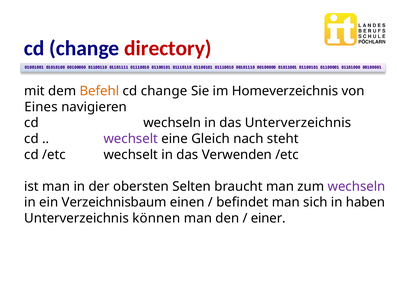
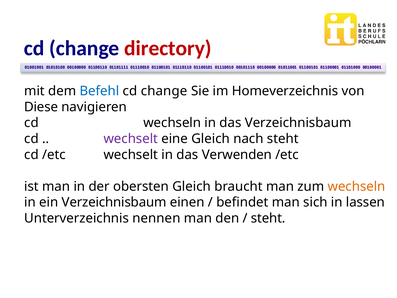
Befehl colour: orange -> blue (99, 91)
Eines: Eines -> Diese (41, 107)
das Unterverzeichnis: Unterverzeichnis -> Verzeichnisbaum (298, 123)
obersten Selten: Selten -> Gleich (192, 186)
wechseln colour: purple -> orange (357, 186)
haben: haben -> lassen (365, 202)
können: können -> nennen (156, 218)
einer: einer -> steht (268, 218)
